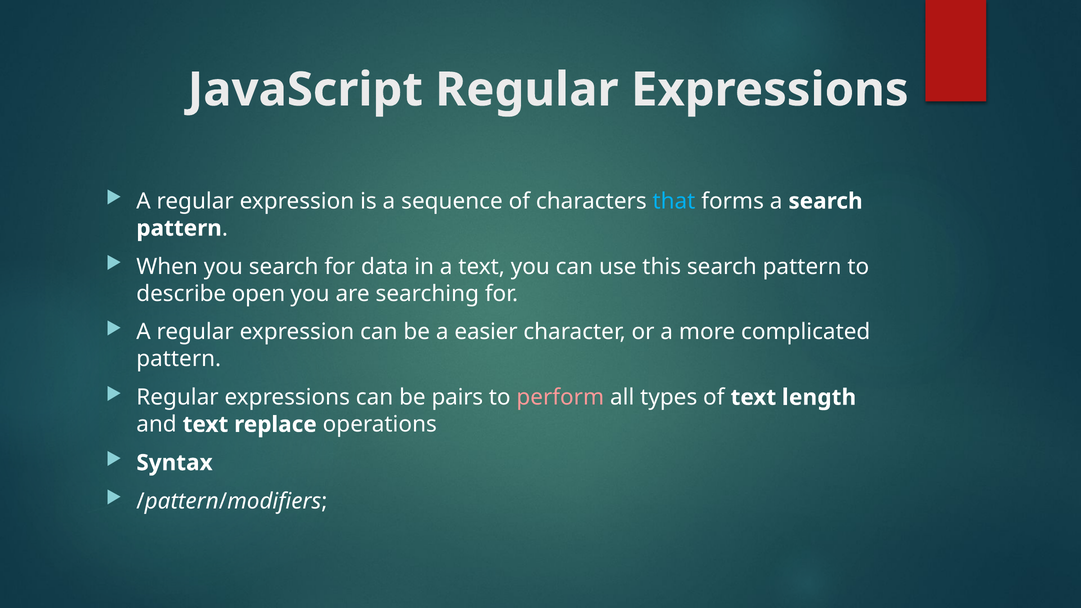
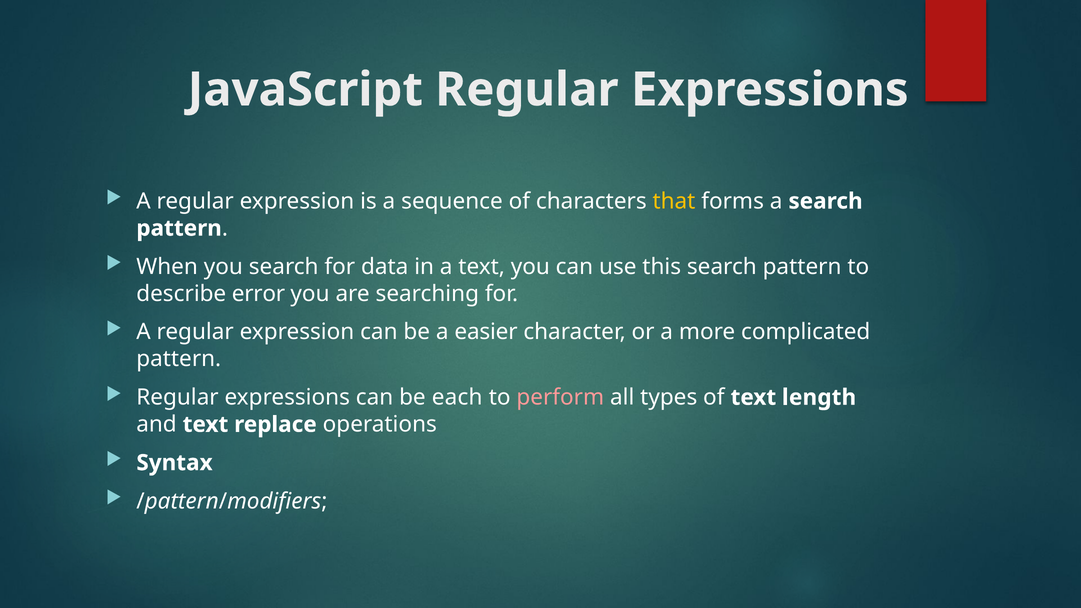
that colour: light blue -> yellow (674, 201)
open: open -> error (258, 294)
pairs: pairs -> each (457, 397)
